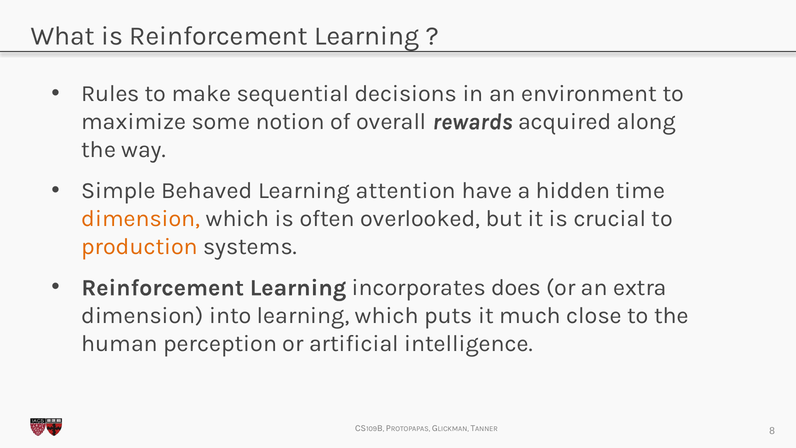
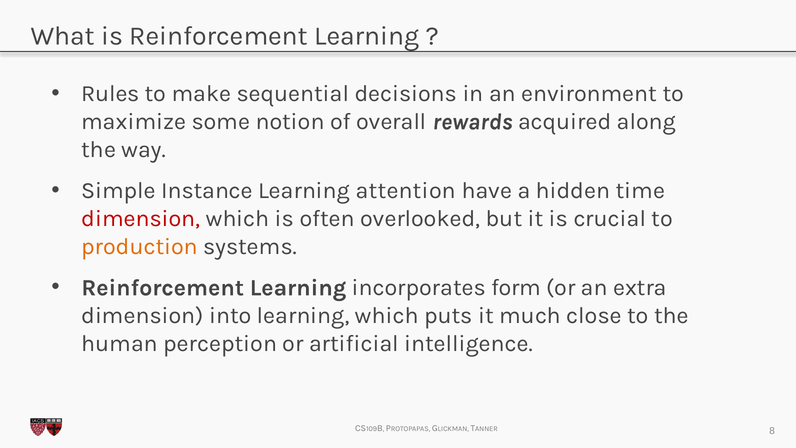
Behaved: Behaved -> Instance (207, 191)
dimension colour: orange -> red (141, 218)
does: does -> form (516, 287)
